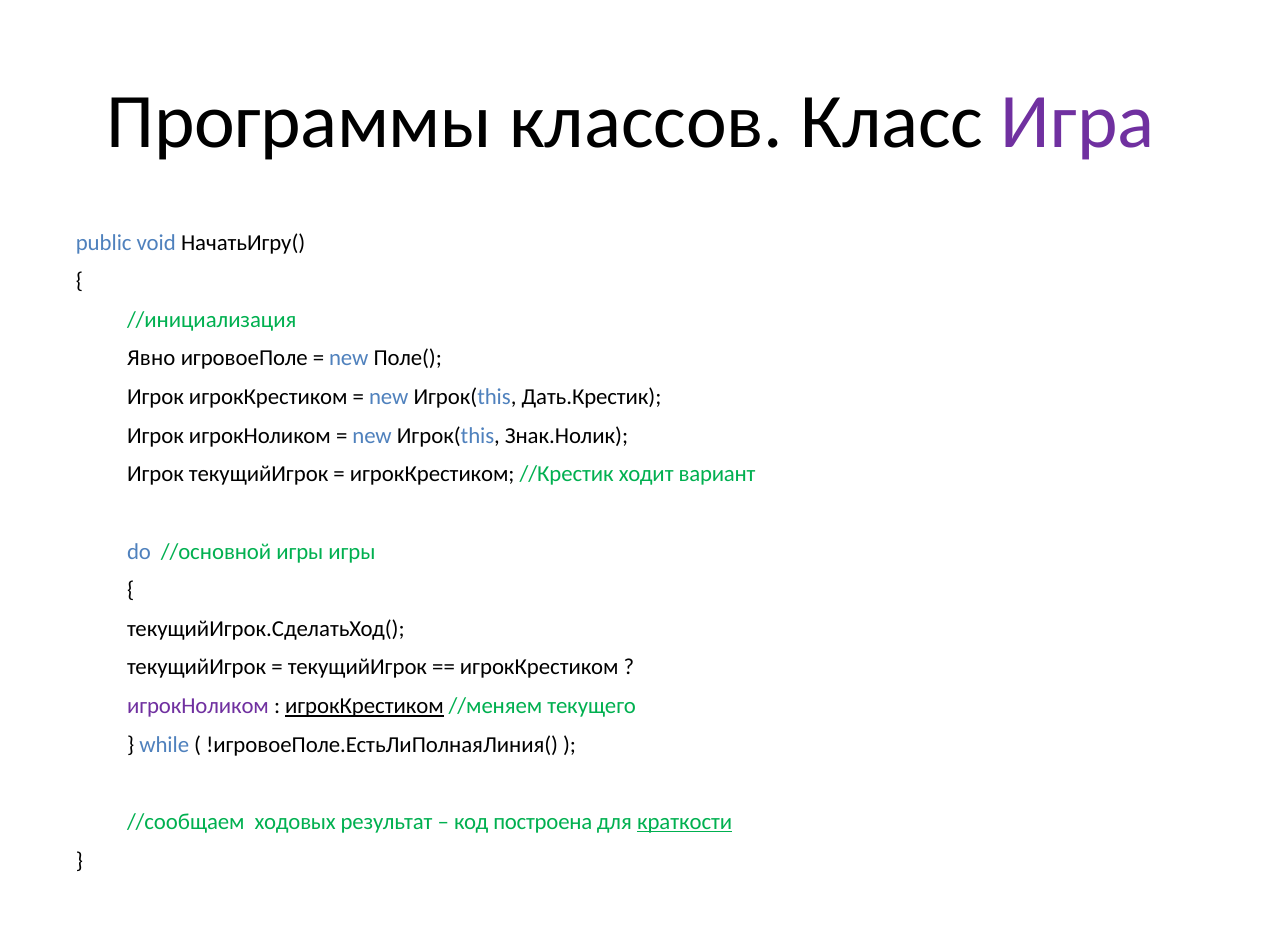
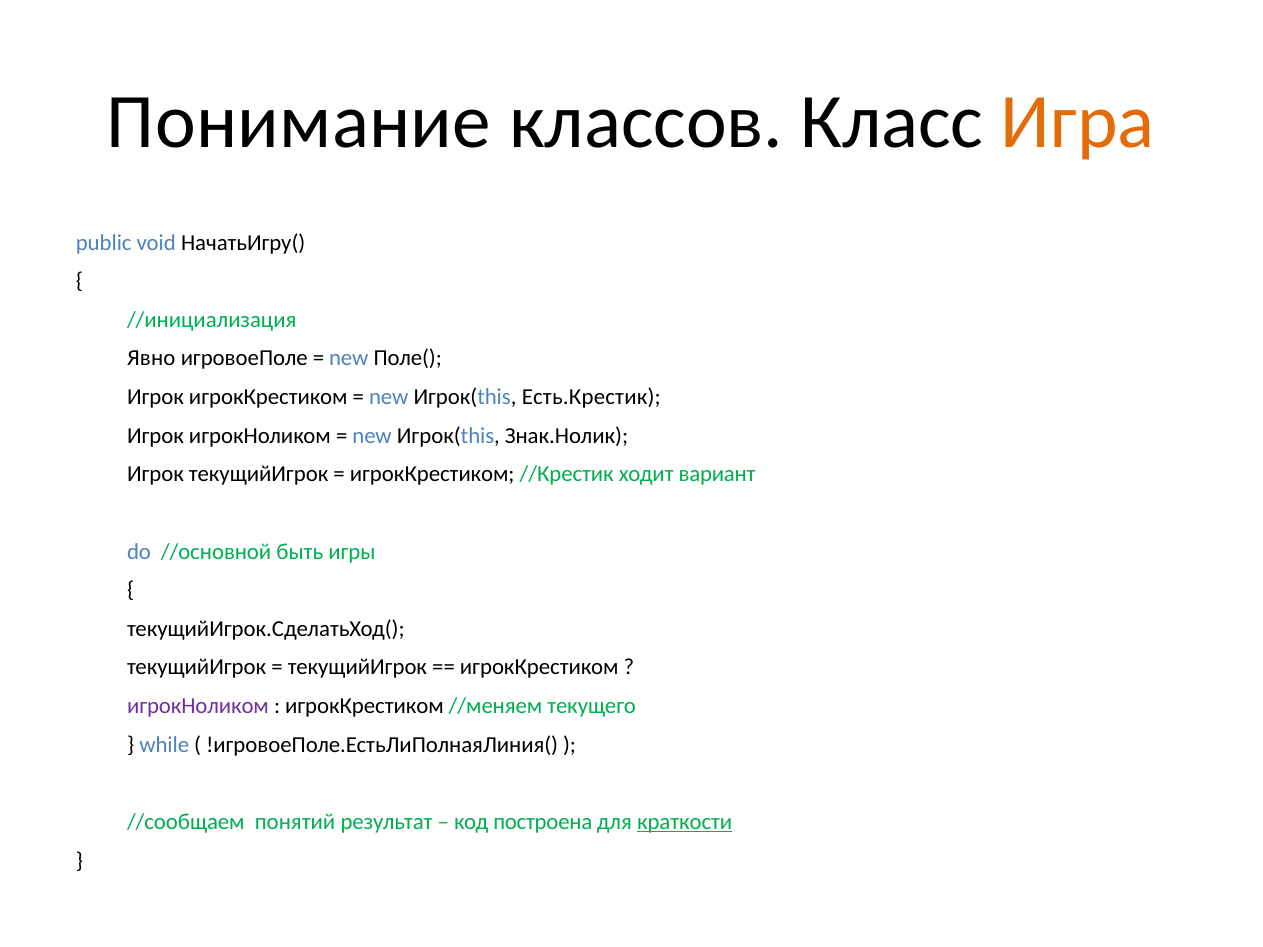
Программы: Программы -> Понимание (299, 122)
Игра colour: purple -> orange (1078, 122)
Дать.Крестик: Дать.Крестик -> Есть.Крестик (591, 397)
//основной игры: игры -> быть (300, 552)
игрокКрестиком underline: present -> none (364, 706)
ходовых: ходовых -> понятий (295, 822)
